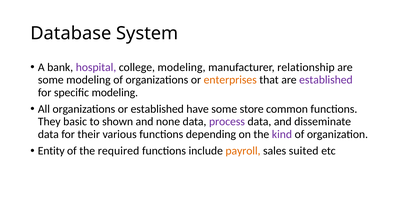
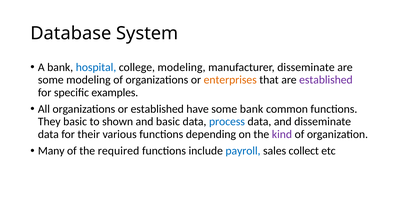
hospital colour: purple -> blue (96, 67)
manufacturer relationship: relationship -> disseminate (306, 67)
specific modeling: modeling -> examples (115, 93)
some store: store -> bank (252, 109)
and none: none -> basic (168, 122)
process colour: purple -> blue (227, 122)
Entity: Entity -> Many (51, 151)
payroll colour: orange -> blue (243, 151)
suited: suited -> collect (304, 151)
